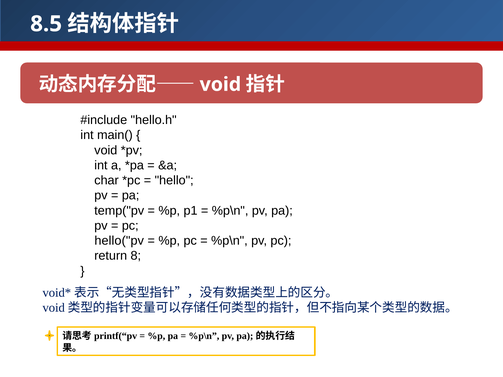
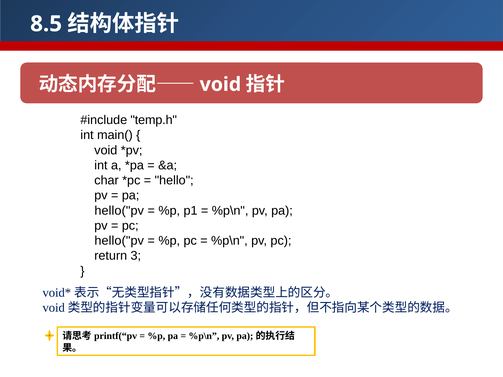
hello.h: hello.h -> temp.h (154, 120)
temp("pv: temp("pv -> hello("pv (119, 211)
8: 8 -> 3 (136, 256)
